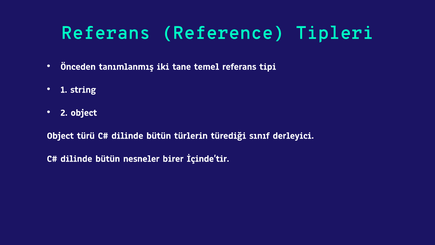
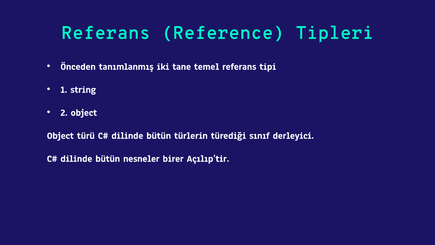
İçinde’tir: İçinde’tir -> Açılıp’tir (208, 158)
